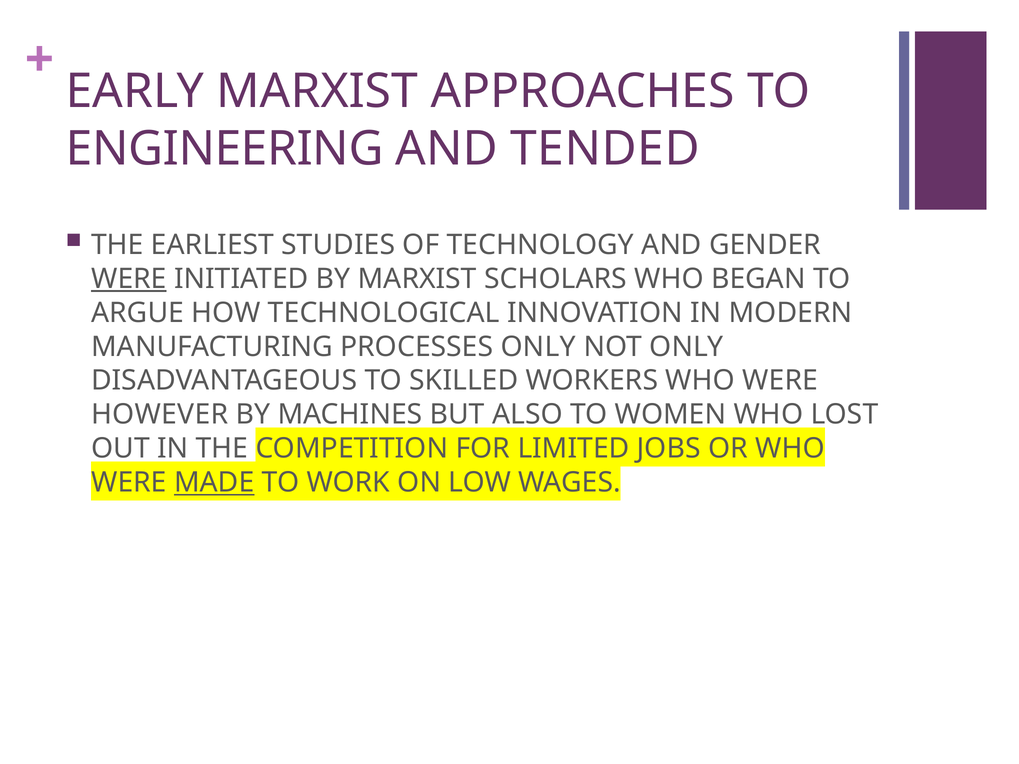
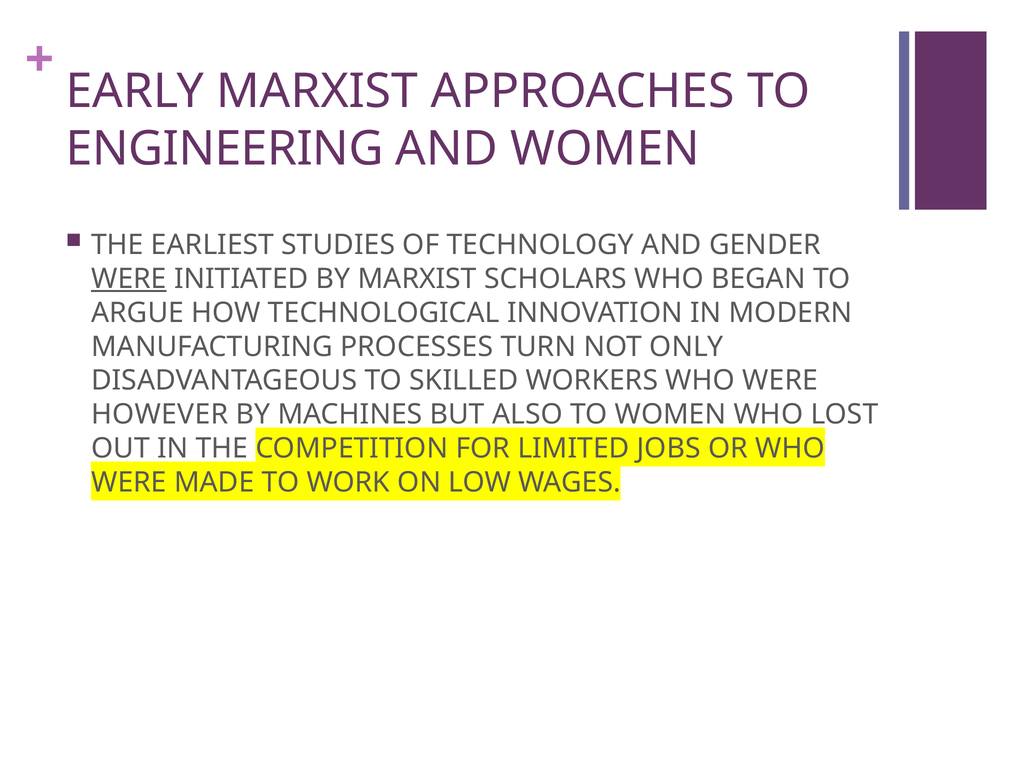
AND TENDED: TENDED -> WOMEN (605, 149)
PROCESSES ONLY: ONLY -> TURN (538, 347)
MADE underline: present -> none (214, 483)
